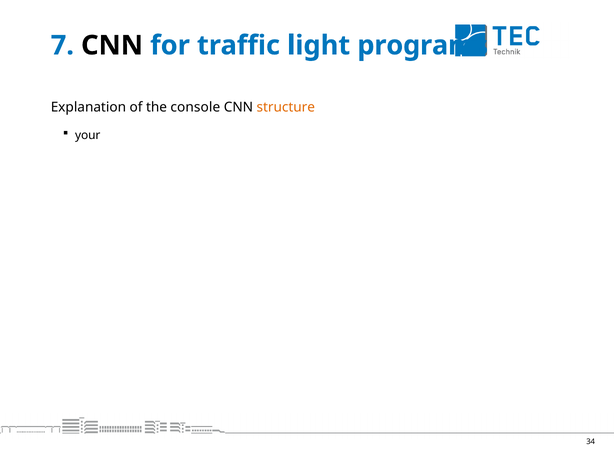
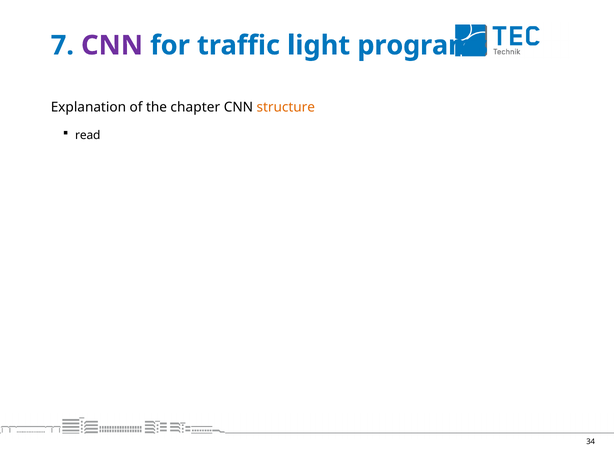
CNN colour: black -> purple (112, 45)
console: console -> chapter (195, 108)
your: your -> read (88, 136)
